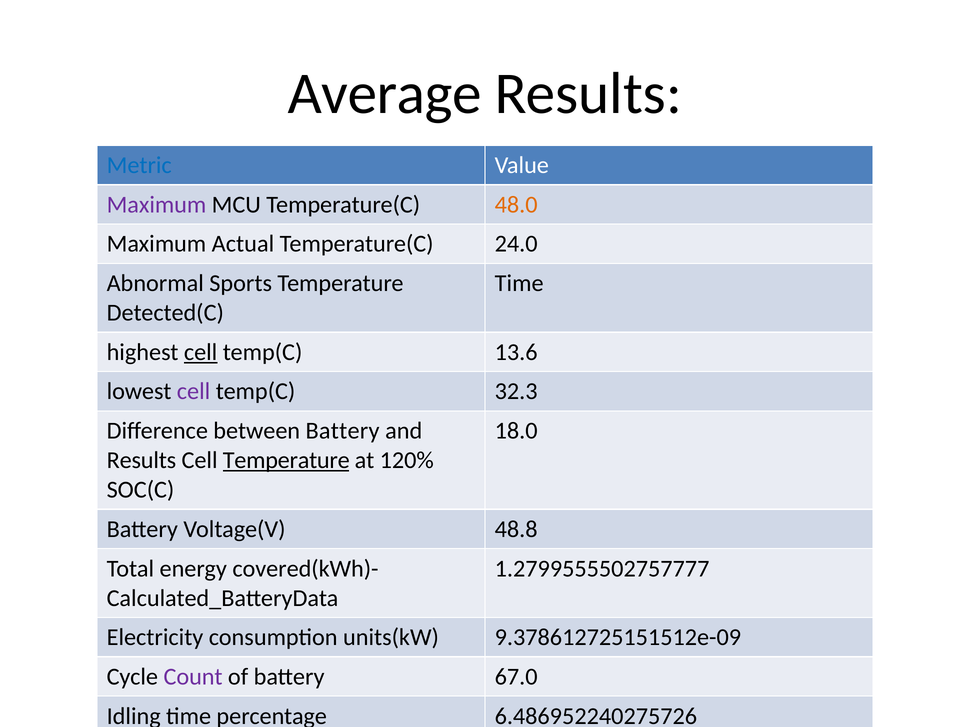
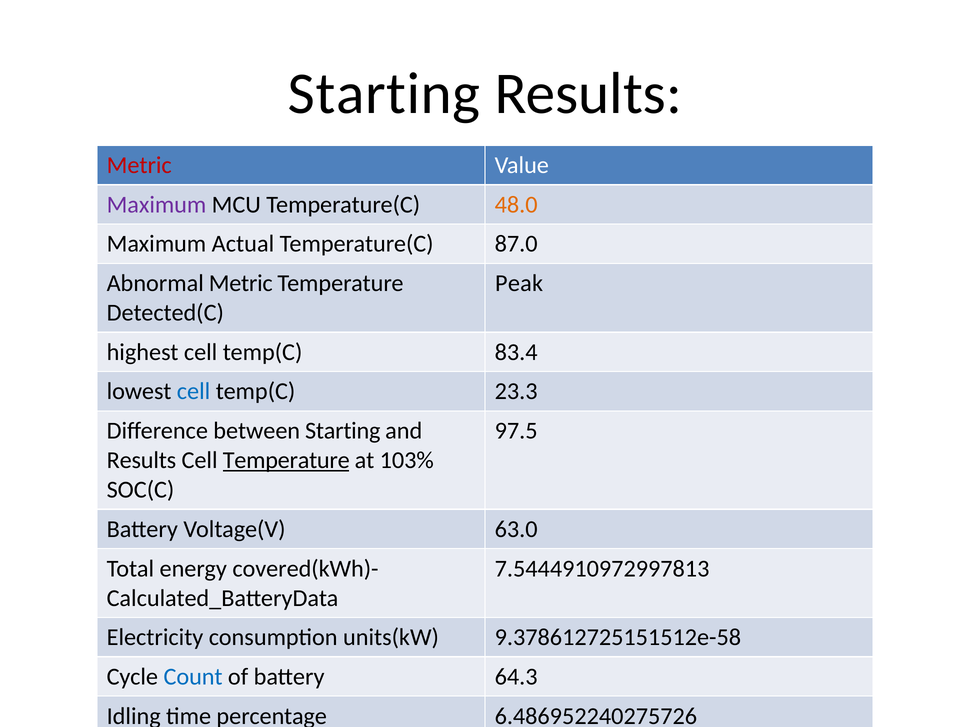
Average: Average -> Starting (384, 94)
Metric colour: blue -> red (139, 165)
24.0: 24.0 -> 87.0 (516, 244)
Abnormal Sports: Sports -> Metric (241, 283)
Time: Time -> Peak (519, 283)
cell underline: present -> none (201, 352)
13.6: 13.6 -> 83.4 (516, 352)
cell colour: purple -> blue (194, 392)
32.3: 32.3 -> 23.3 (516, 392)
between Battery: Battery -> Starting (343, 431)
18.0: 18.0 -> 97.5 (516, 431)
120%: 120% -> 103% (407, 461)
48.8: 48.8 -> 63.0 (516, 530)
1.2799555502757777: 1.2799555502757777 -> 7.5444910972997813 (602, 569)
9.378612725151512e-09: 9.378612725151512e-09 -> 9.378612725151512e-58 (618, 638)
Count colour: purple -> blue (193, 677)
67.0: 67.0 -> 64.3 (516, 677)
